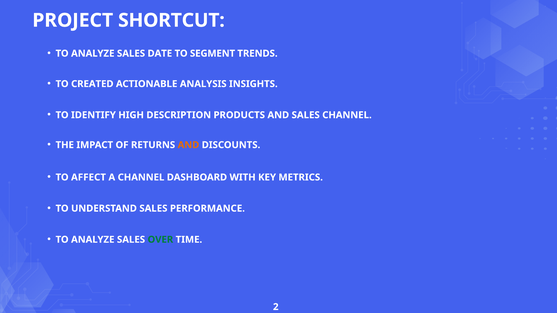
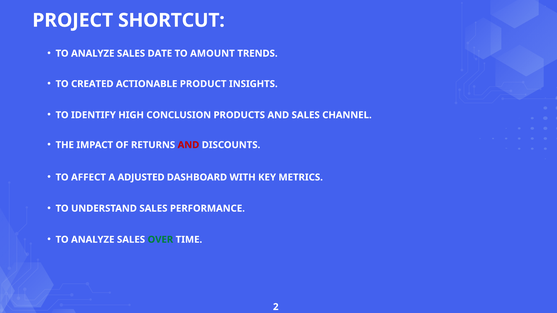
SEGMENT: SEGMENT -> AMOUNT (212, 53)
ANALYSIS: ANALYSIS -> PRODUCT (203, 84)
DESCRIPTION: DESCRIPTION -> CONCLUSION (179, 115)
AND colour: orange -> red (188, 145)
A CHANNEL: CHANNEL -> ADJUSTED (141, 177)
